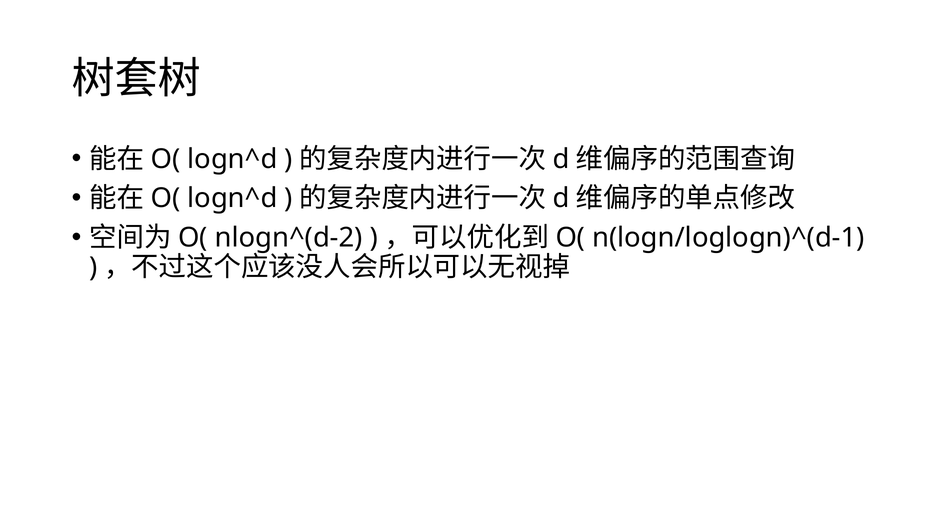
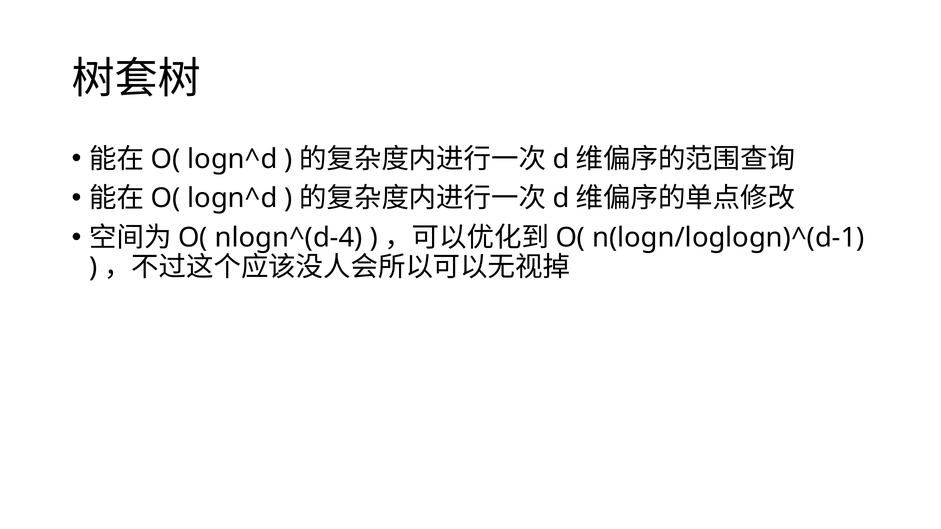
nlogn^(d-2: nlogn^(d-2 -> nlogn^(d-4 (289, 238)
